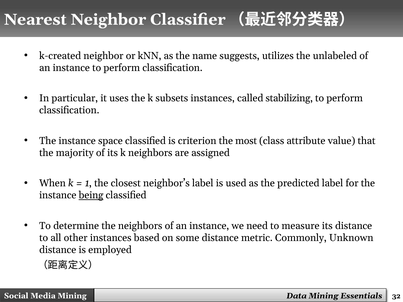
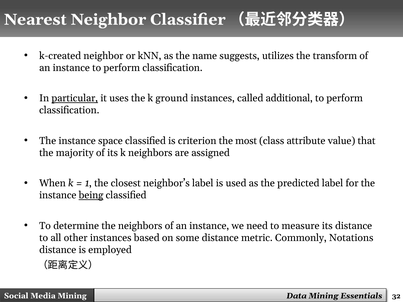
unlabeled: unlabeled -> transform (335, 56)
particular underline: none -> present (75, 98)
subsets: subsets -> ground (172, 98)
stabilizing: stabilizing -> additional (289, 98)
Unknown: Unknown -> Notations (351, 238)
